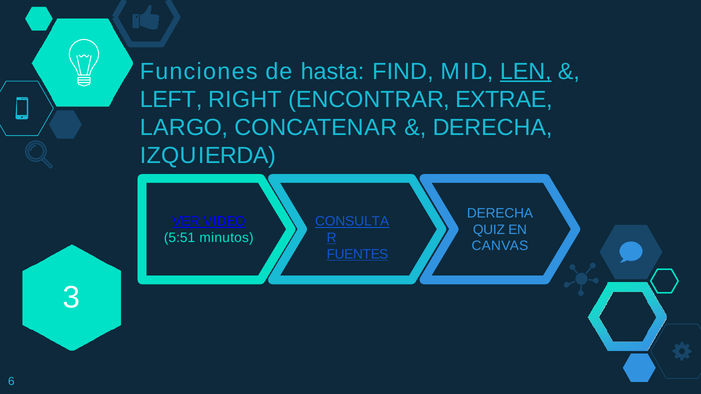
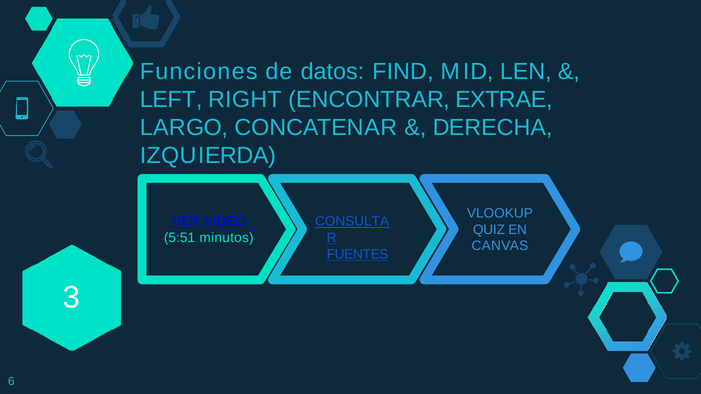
hasta: hasta -> datos (332, 71)
LEN underline: present -> none (526, 71)
DERECHA: DERECHA -> VLOOKUP (500, 213)
